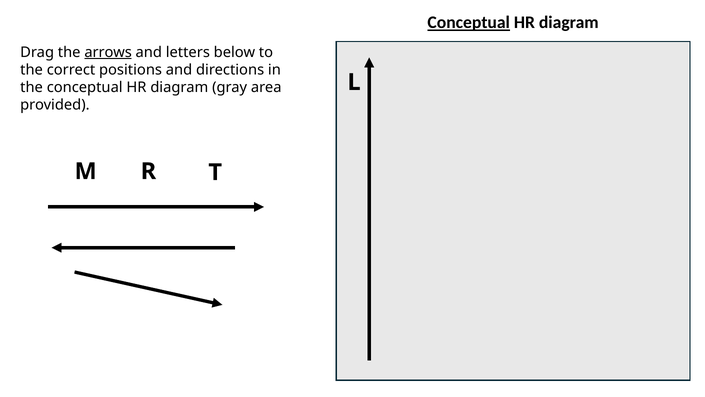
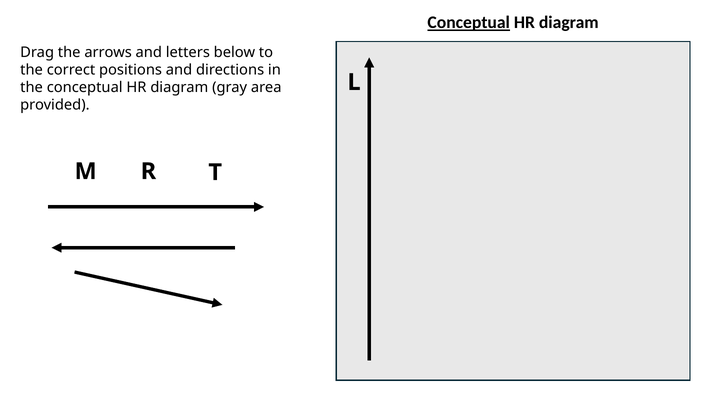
arrows underline: present -> none (108, 52)
